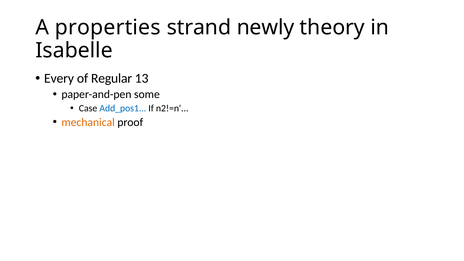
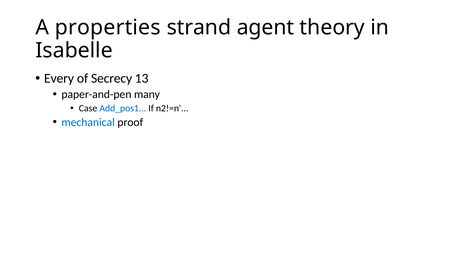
newly: newly -> agent (265, 27)
Regular: Regular -> Secrecy (112, 78)
some: some -> many (147, 94)
mechanical colour: orange -> blue (88, 122)
